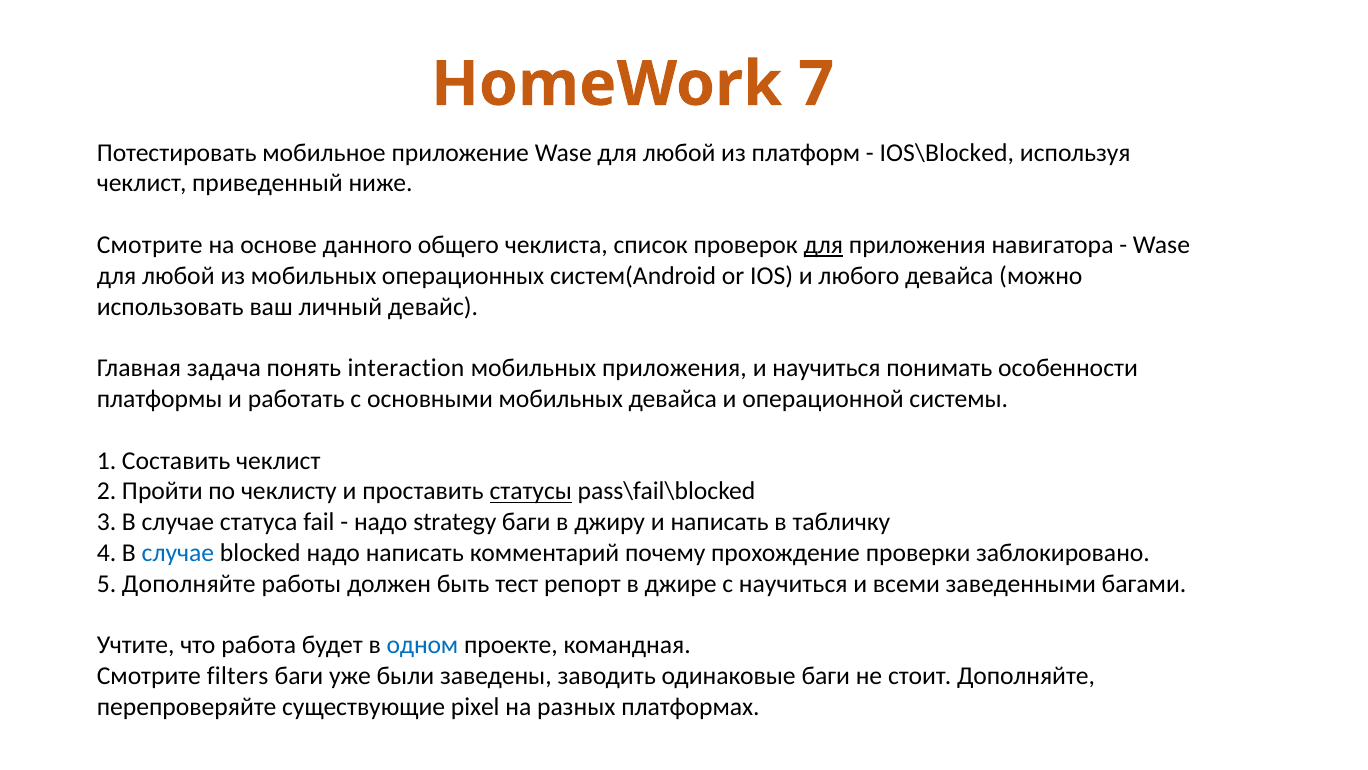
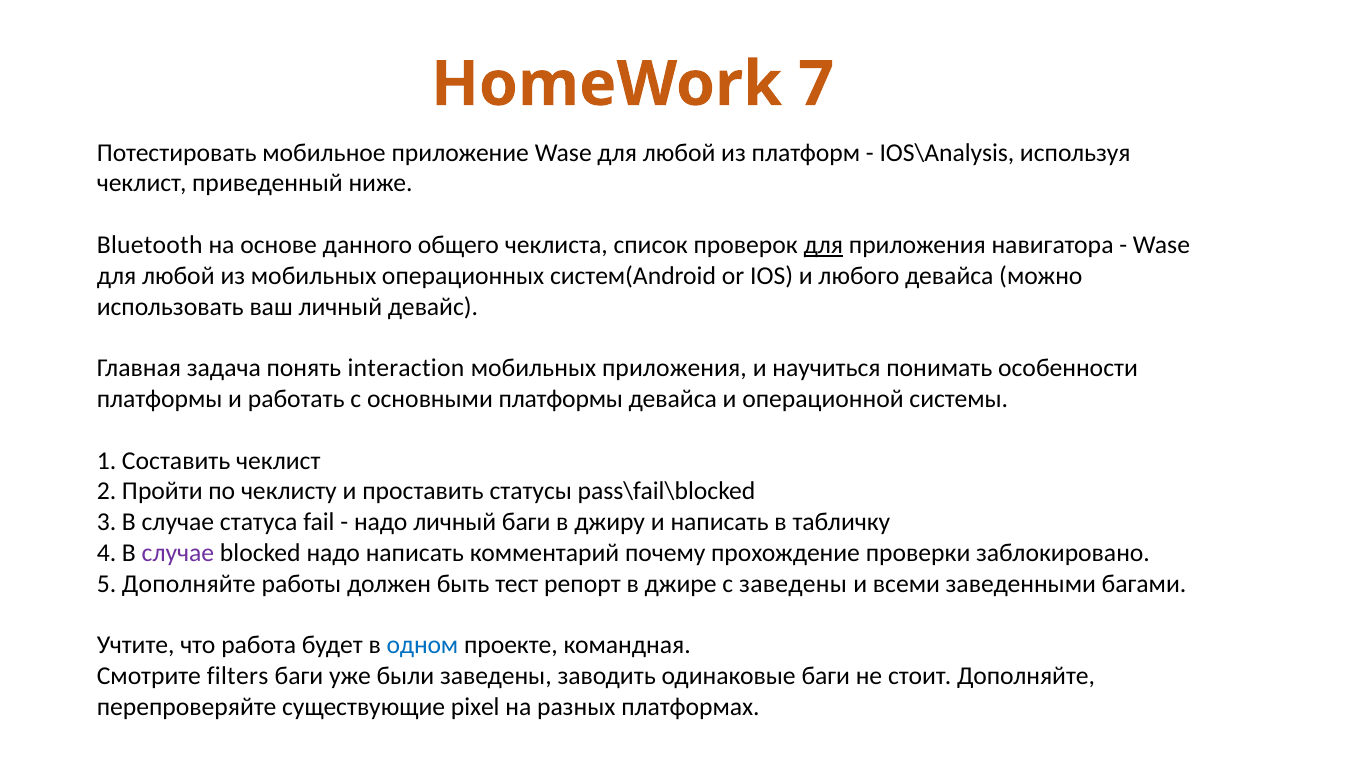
IOS\Blocked: IOS\Blocked -> IOS\Analysis (947, 153)
Смотрите: Смотрите -> Bluetooth (150, 245)
основными мобильных: мобильных -> платформы (561, 399)
статусы underline: present -> none (531, 491)
надо strategy: strategy -> личный (455, 522)
случае colour: blue -> purple (178, 553)
с научиться: научиться -> заведены (793, 583)
